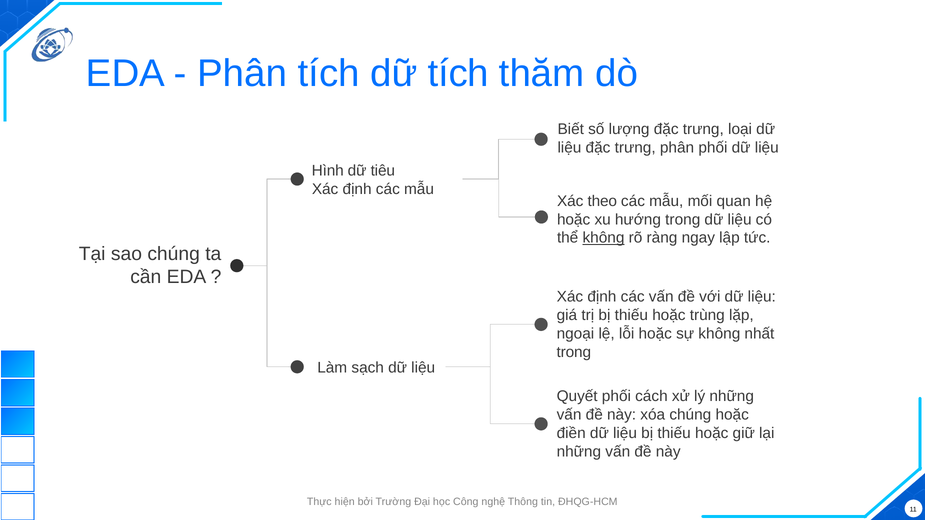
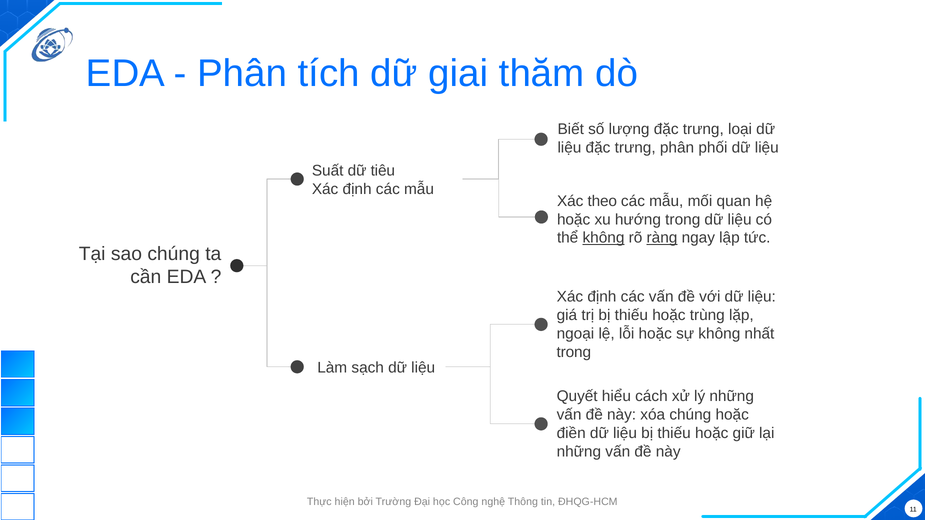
dữ tích: tích -> giai (458, 74)
Hình: Hình -> Suất (328, 171)
ràng underline: none -> present (662, 238)
Quyết phối: phối -> hiểu (616, 397)
